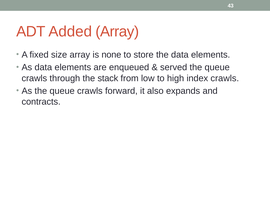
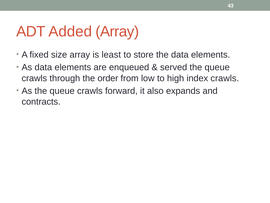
none: none -> least (111, 55)
stack: stack -> order (108, 78)
